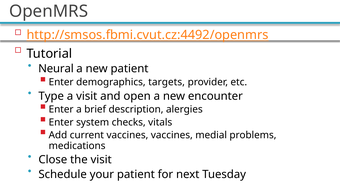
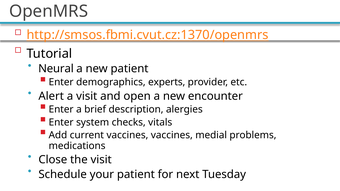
http://smsos.fbmi.cvut.cz:4492/openmrs: http://smsos.fbmi.cvut.cz:4492/openmrs -> http://smsos.fbmi.cvut.cz:1370/openmrs (148, 35)
targets: targets -> experts (167, 82)
Type: Type -> Alert (51, 96)
